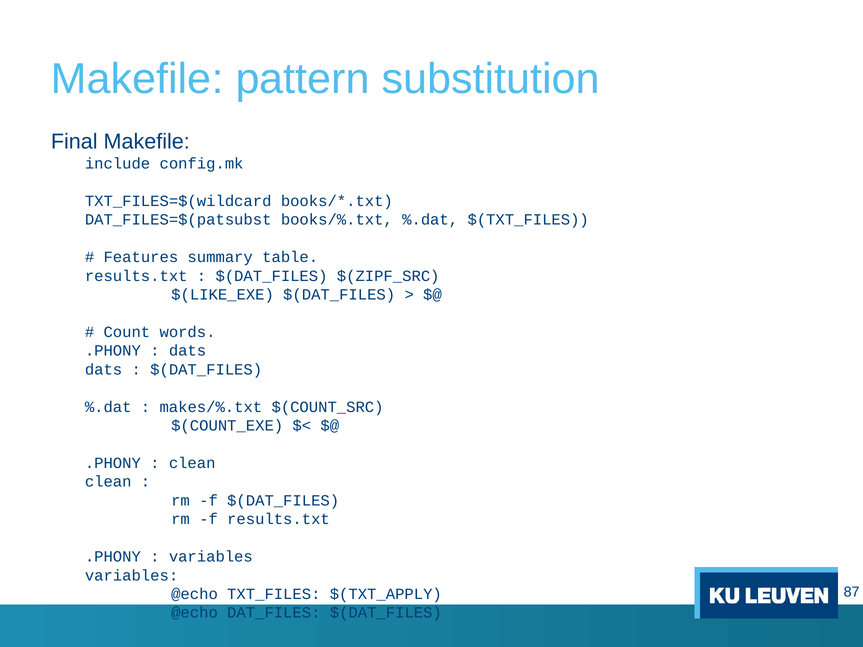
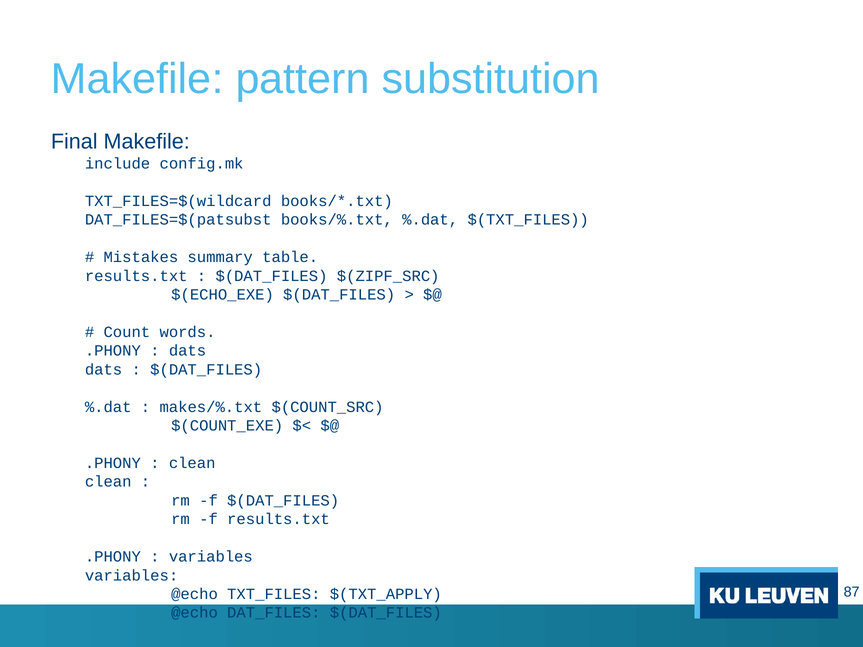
Features: Features -> Mistakes (141, 257)
$(LIKE_EXE: $(LIKE_EXE -> $(ECHO_EXE (223, 295)
